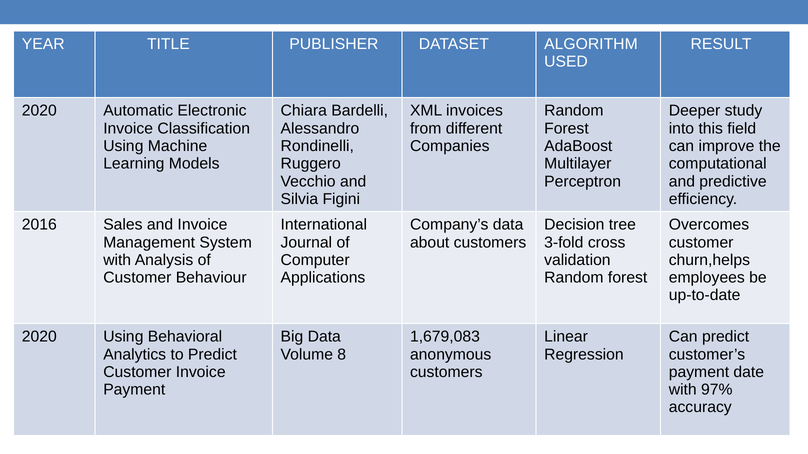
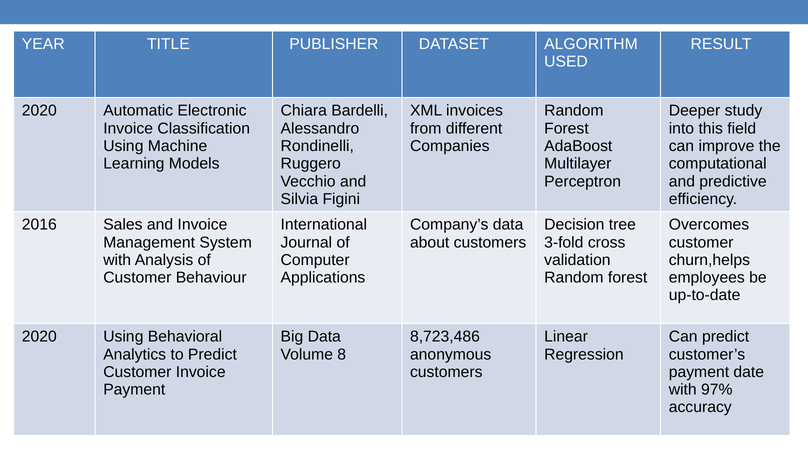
1,679,083: 1,679,083 -> 8,723,486 (445, 337)
